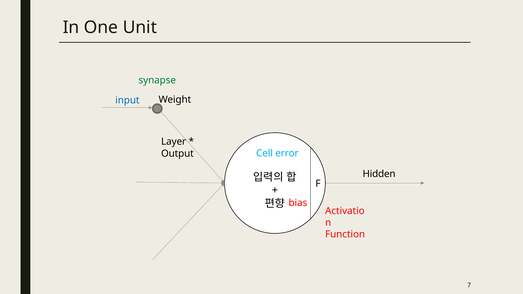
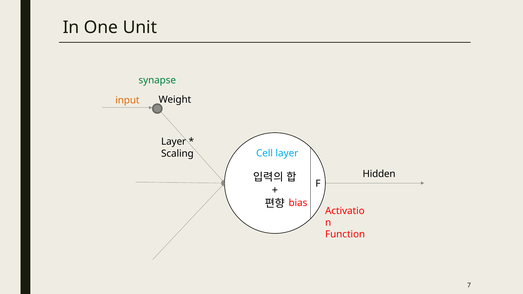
input colour: blue -> orange (127, 100)
Cell error: error -> layer (287, 153)
Output: Output -> Scaling (177, 154)
